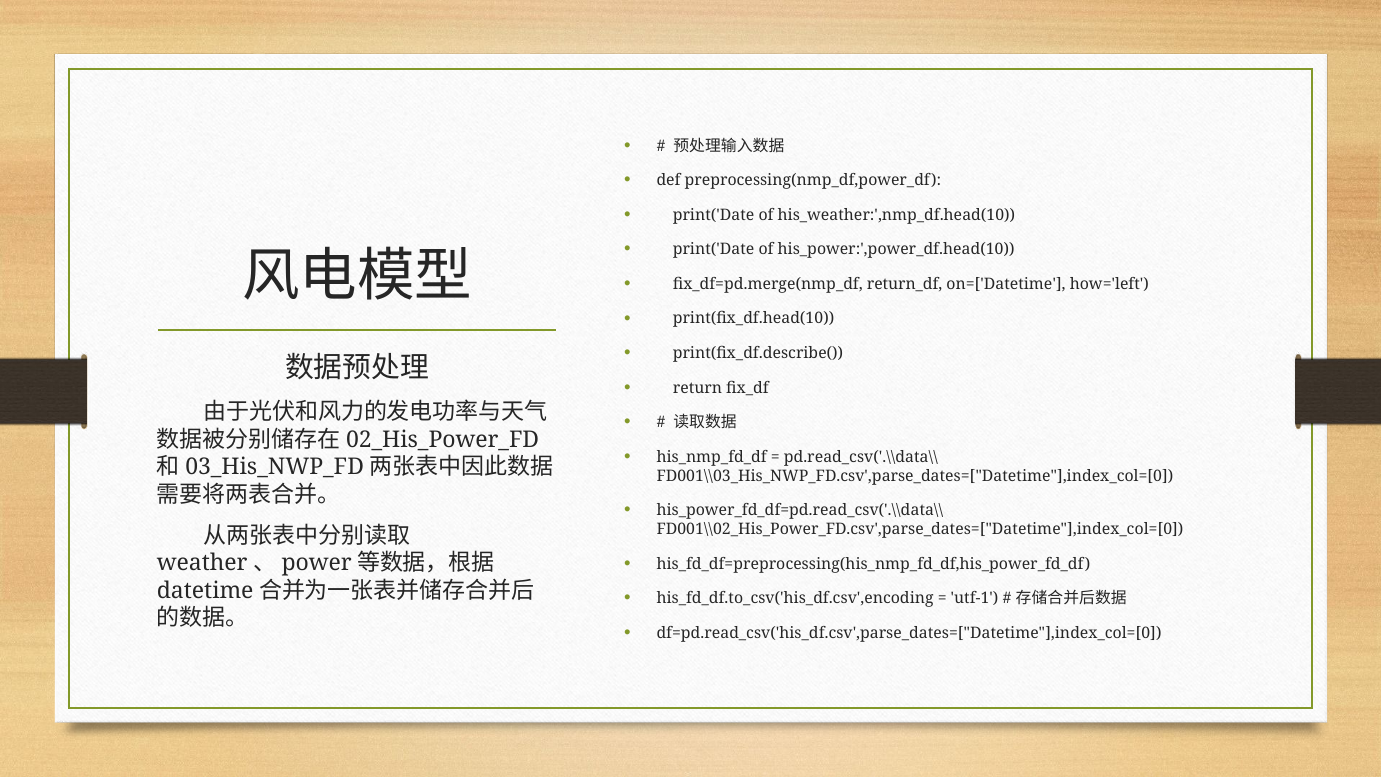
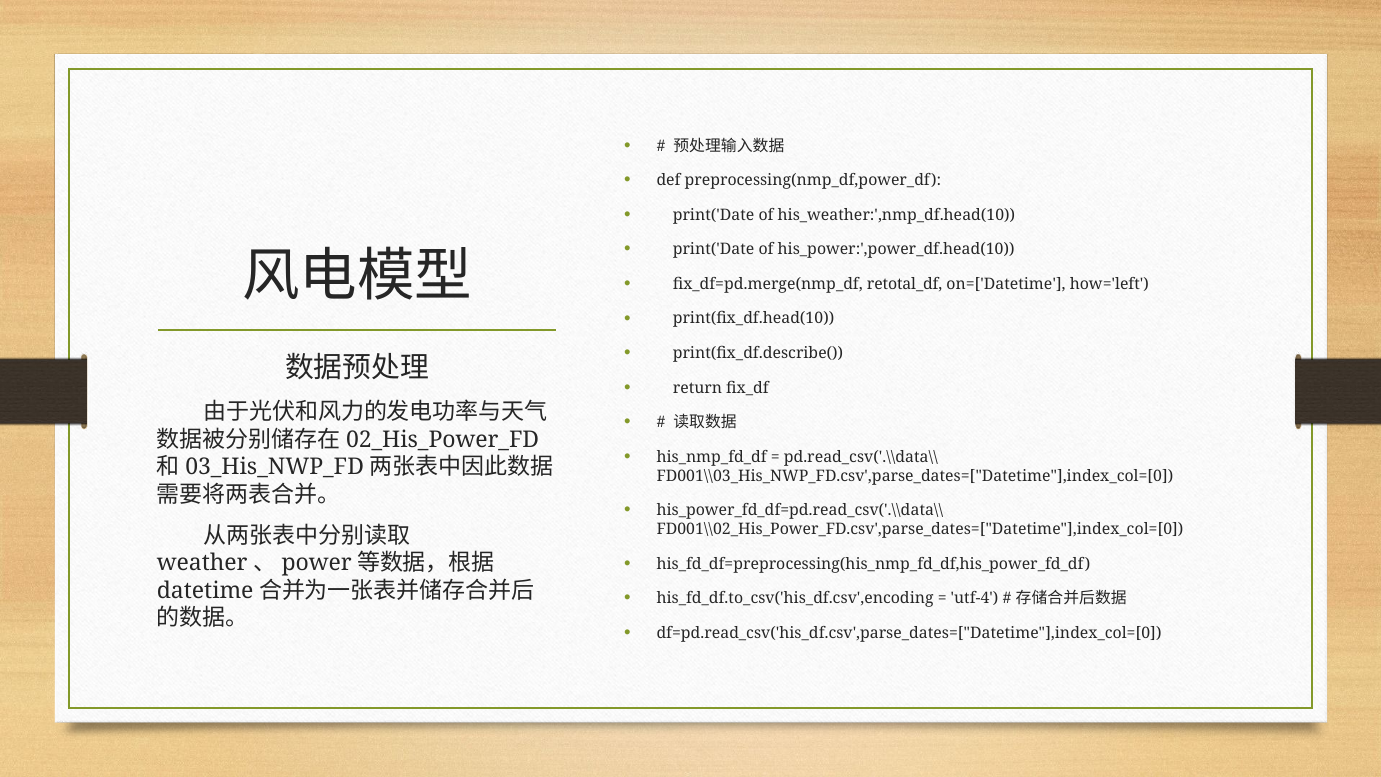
return_df: return_df -> retotal_df (905, 284)
utf-1: utf-1 -> utf-4 (975, 598)
